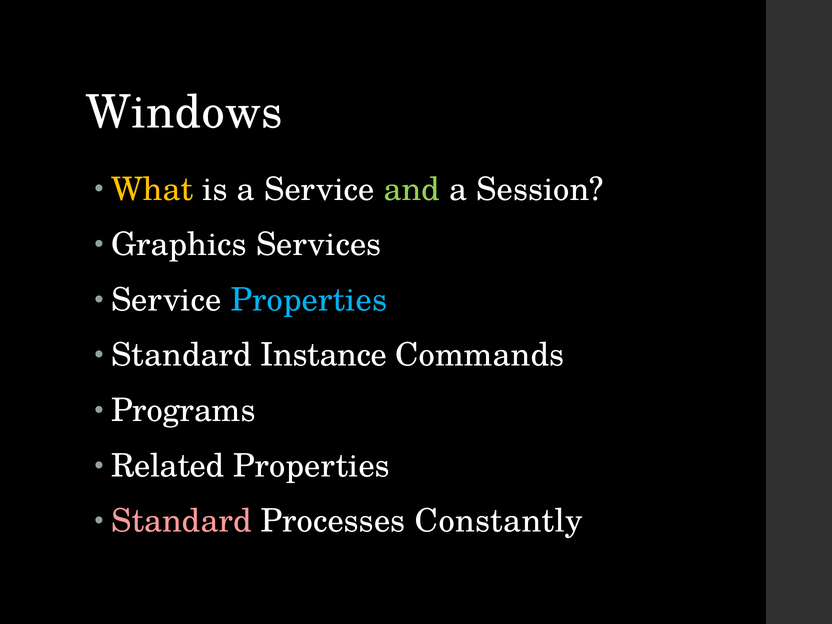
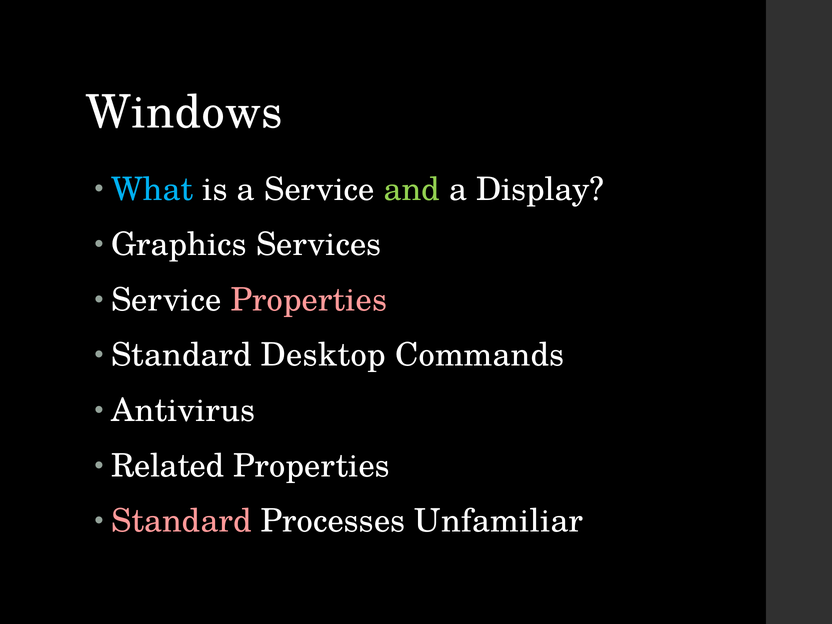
What colour: yellow -> light blue (152, 189)
Session: Session -> Display (540, 189)
Properties colour: light blue -> pink (309, 300)
Instance: Instance -> Desktop (323, 355)
Programs: Programs -> Antivirus (183, 411)
Constantly: Constantly -> Unfamiliar (499, 521)
